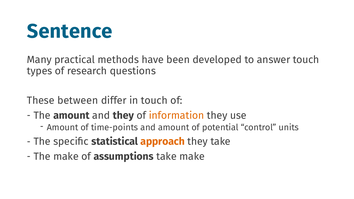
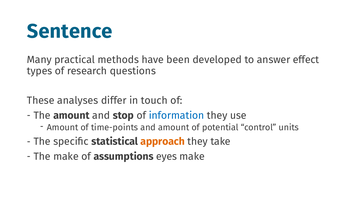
answer touch: touch -> effect (306, 60)
between: between -> analyses (78, 101)
and they: they -> stop (123, 115)
information colour: orange -> blue (177, 115)
assumptions take: take -> eyes (167, 156)
